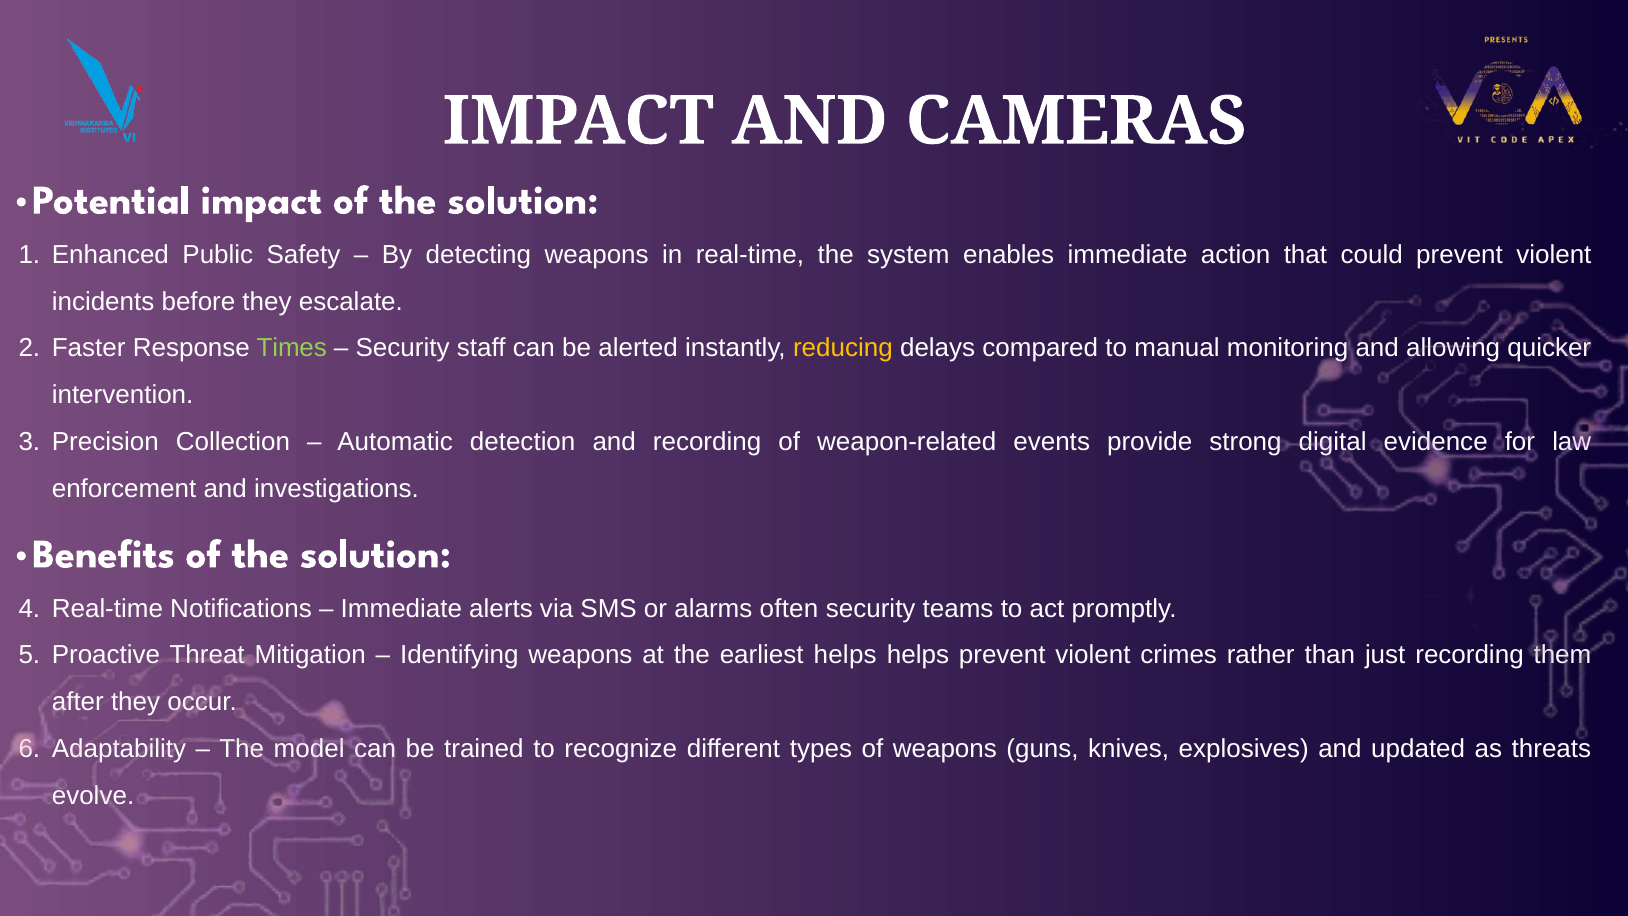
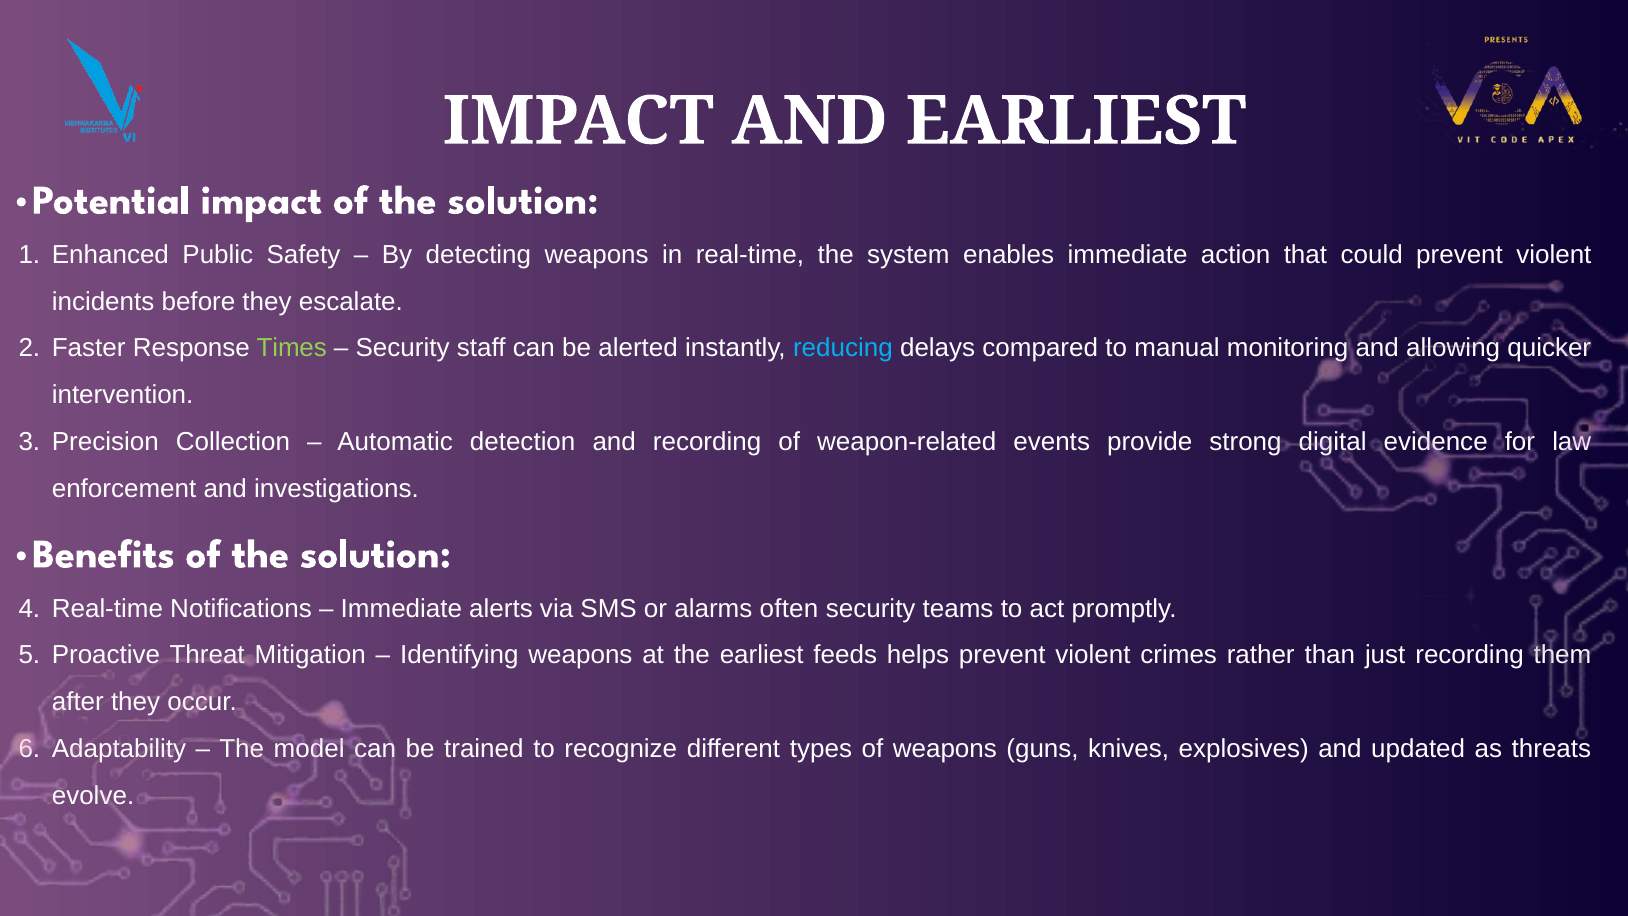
AND CAMERAS: CAMERAS -> EARLIEST (1076, 121)
reducing colour: yellow -> light blue (843, 348)
earliest helps: helps -> feeds (845, 655)
